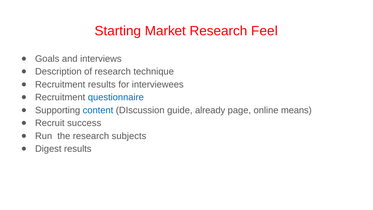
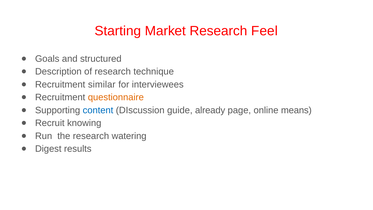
interviews: interviews -> structured (101, 59)
Recruitment results: results -> similar (102, 84)
questionnaire colour: blue -> orange (116, 97)
success: success -> knowing (84, 123)
subjects: subjects -> watering (129, 136)
